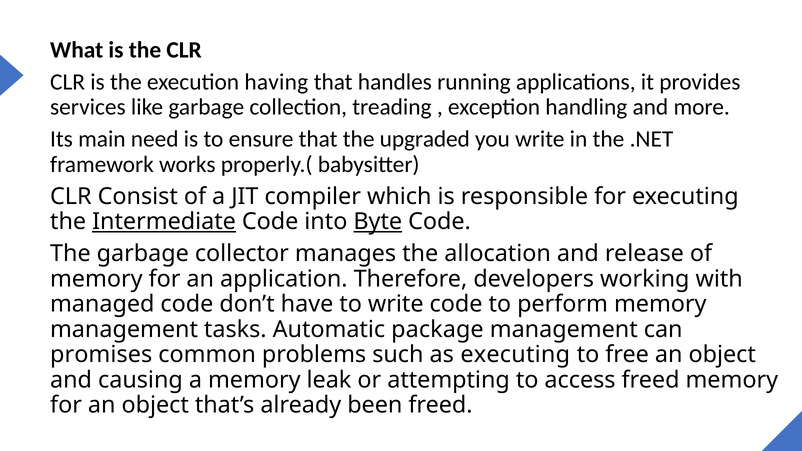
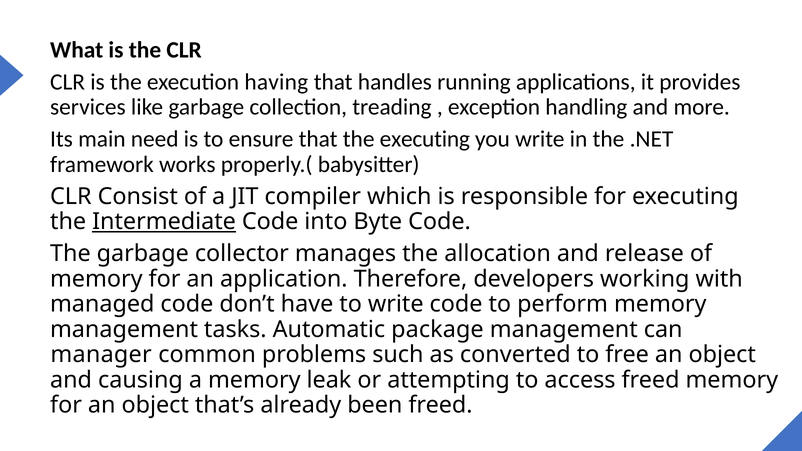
the upgraded: upgraded -> executing (425, 139)
Byte underline: present -> none (378, 222)
promises: promises -> manager (101, 355)
as executing: executing -> converted (515, 355)
